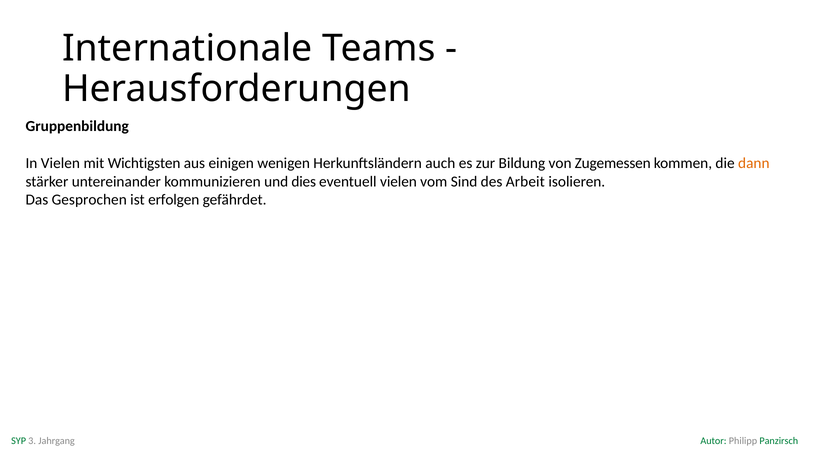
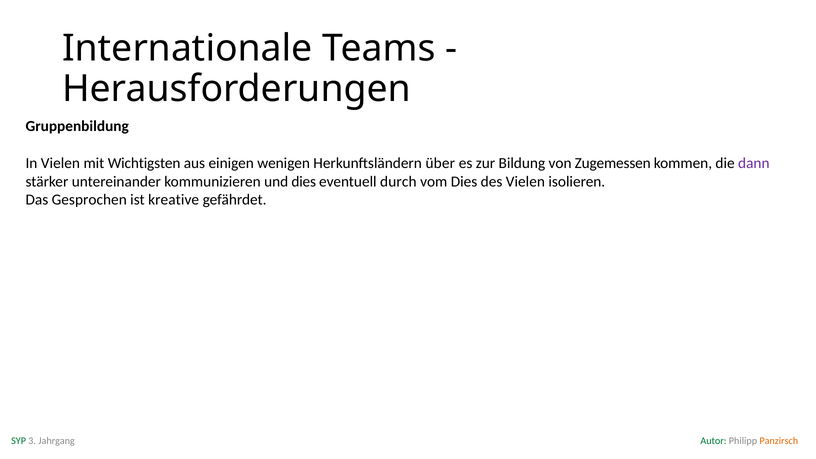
auch: auch -> über (440, 163)
dann colour: orange -> purple (754, 163)
eventuell vielen: vielen -> durch (398, 181)
vom Sind: Sind -> Dies (464, 181)
des Arbeit: Arbeit -> Vielen (525, 181)
erfolgen: erfolgen -> kreative (174, 200)
Panzirsch colour: green -> orange (779, 441)
